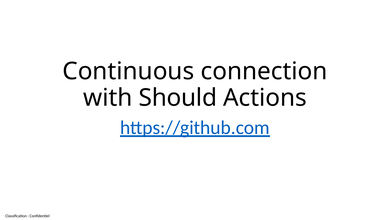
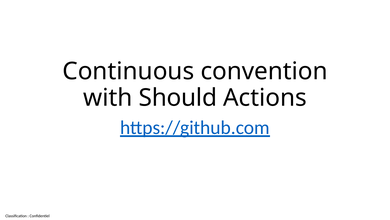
connection: connection -> convention (264, 71)
